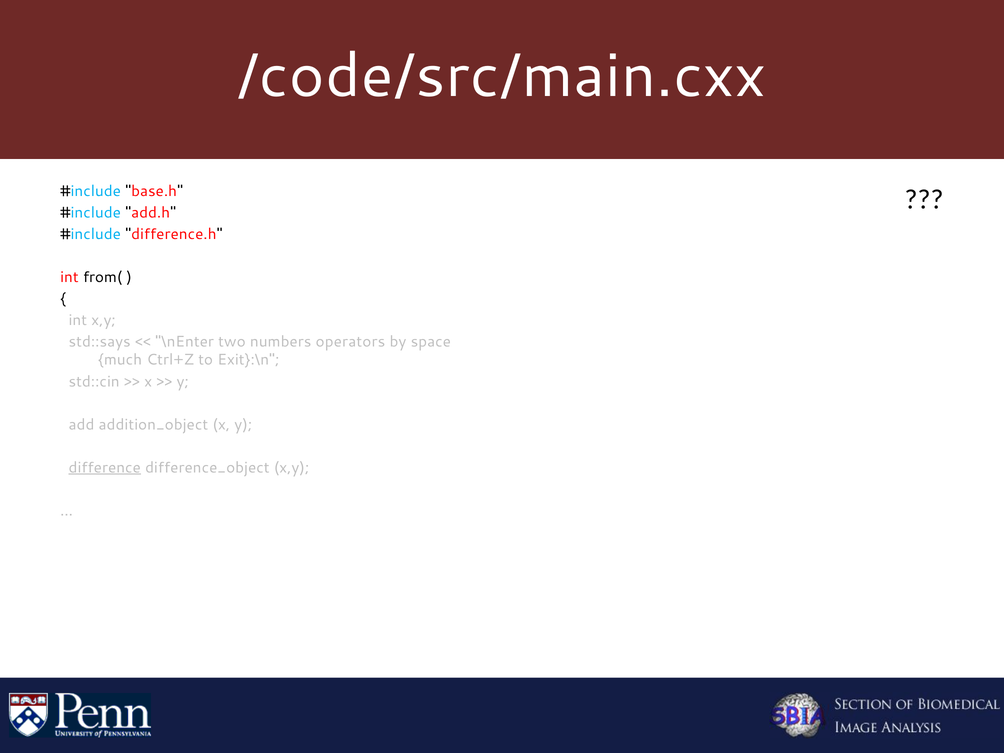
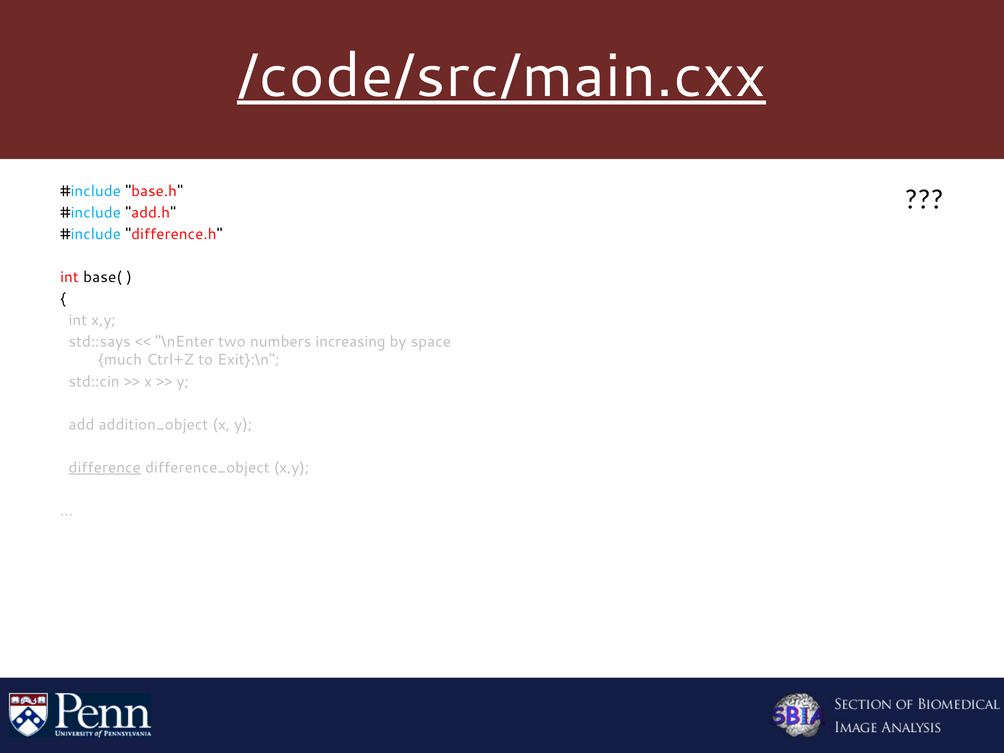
/code/src/main.cxx underline: none -> present (502, 76)
from(: from( -> base( (103, 277)
operators: operators -> increasing (351, 342)
